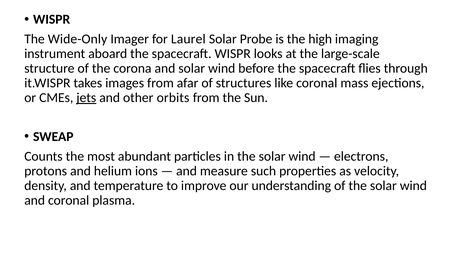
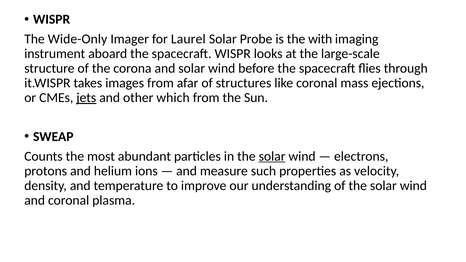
high: high -> with (320, 39)
orbits: orbits -> which (173, 98)
solar underline: none -> present (272, 156)
